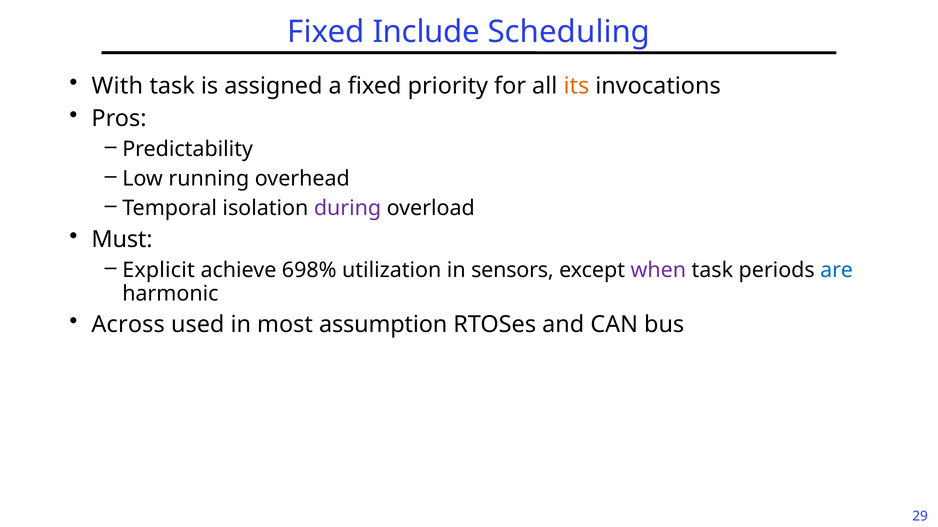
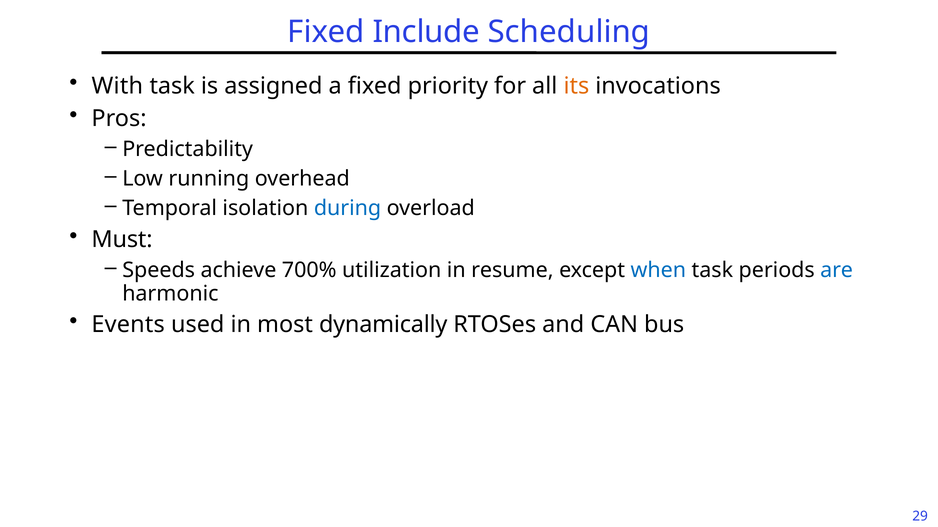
during colour: purple -> blue (348, 209)
Explicit: Explicit -> Speeds (159, 271)
698%: 698% -> 700% (309, 271)
sensors: sensors -> resume (512, 271)
when colour: purple -> blue (658, 271)
Across: Across -> Events (128, 325)
assumption: assumption -> dynamically (383, 325)
